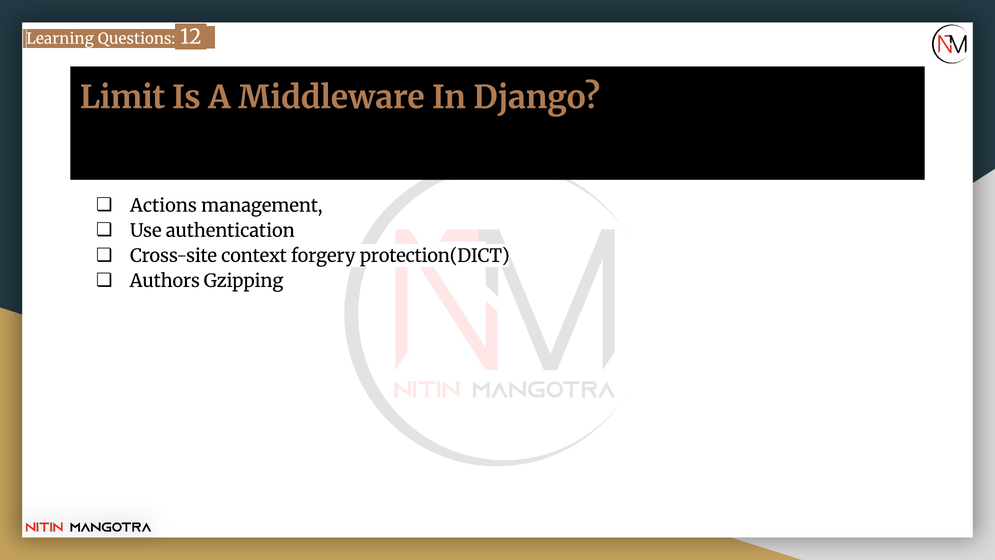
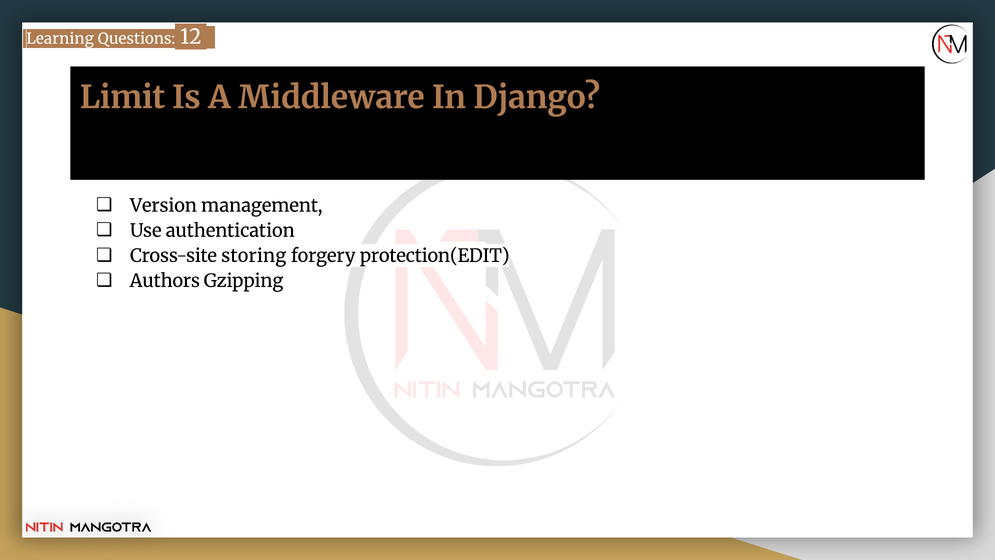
Actions: Actions -> Version (163, 206)
context: context -> storing (254, 256)
protection(DICT: protection(DICT -> protection(EDIT (435, 256)
